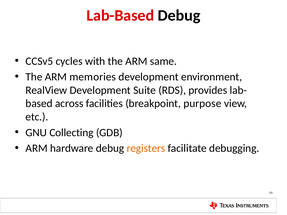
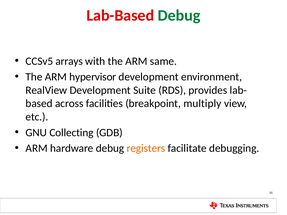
Debug colour: black -> green (179, 15)
cycles: cycles -> arrays (69, 61)
memories: memories -> hypervisor (93, 77)
purpose: purpose -> multiply (202, 104)
